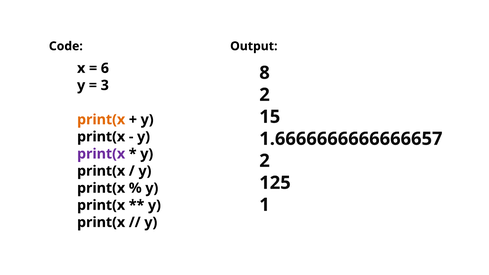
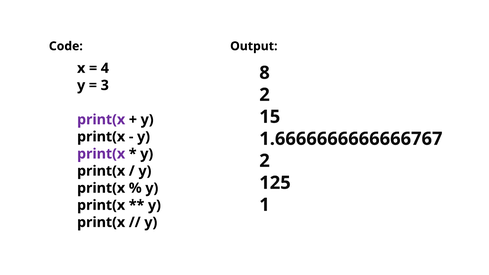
6: 6 -> 4 (105, 68)
print(x colour: orange -> purple (101, 120)
1.6666666666666657: 1.6666666666666657 -> 1.6666666666666767 (351, 139)
